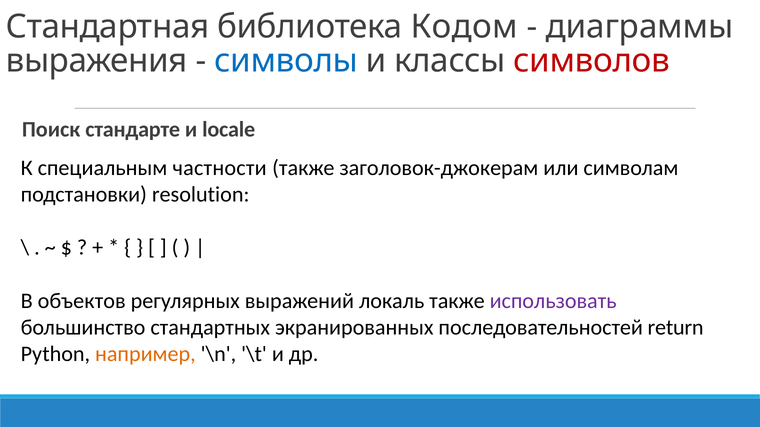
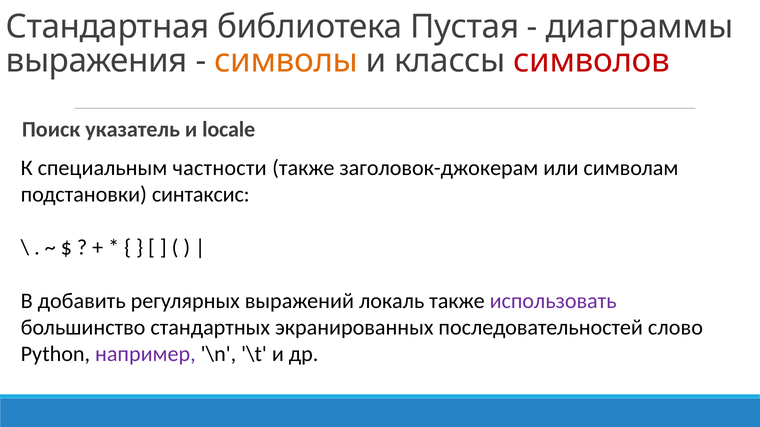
Кодом: Кодом -> Пустая (465, 27)
символы colour: blue -> orange (286, 61)
стандарте: стандарте -> указатель (133, 130)
resolution: resolution -> синтаксис (201, 195)
объектов: объектов -> добавить (82, 301)
return: return -> слово (675, 328)
например colour: orange -> purple (145, 354)
